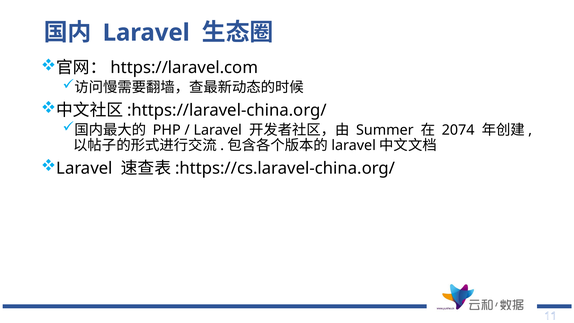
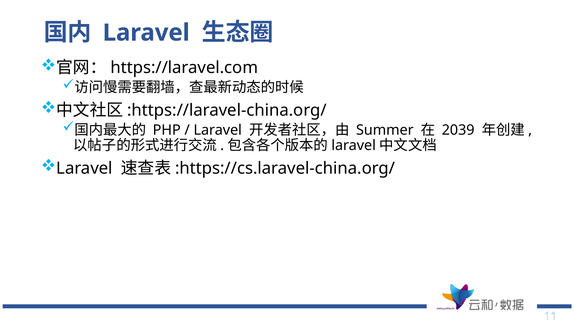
2074: 2074 -> 2039 (458, 130)
